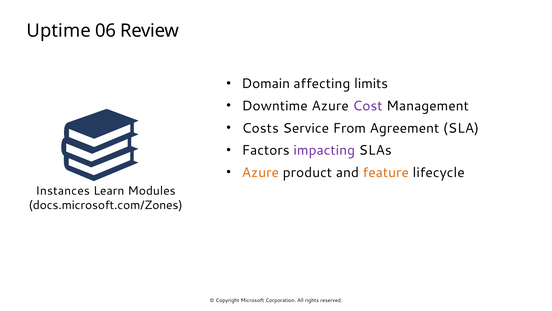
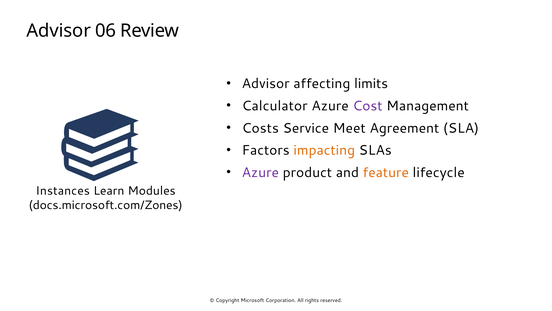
Uptime: Uptime -> Advisor (59, 31)
Domain: Domain -> Advisor (266, 84)
Downtime: Downtime -> Calculator (275, 106)
From: From -> Meet (349, 128)
impacting colour: purple -> orange (324, 150)
Azure colour: orange -> purple (260, 172)
